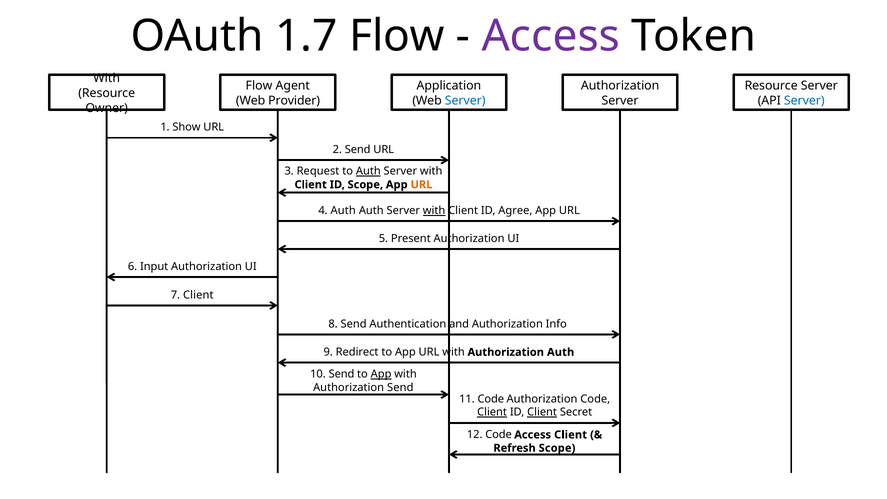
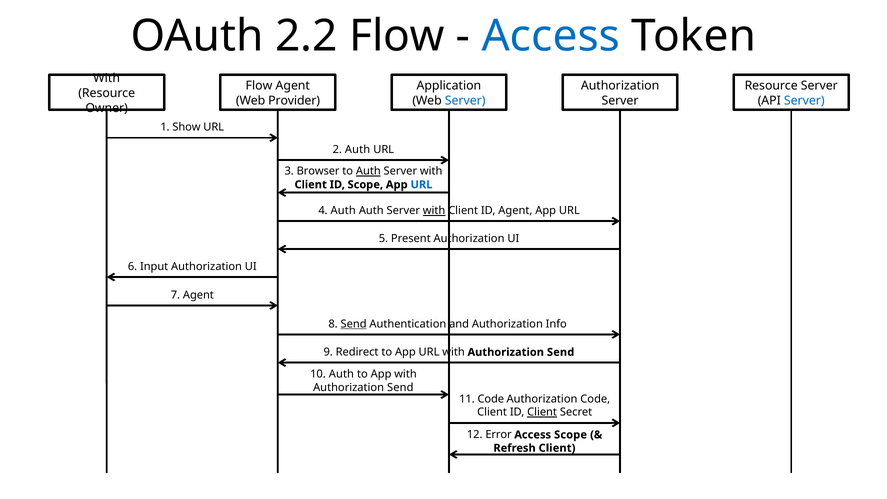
1.7: 1.7 -> 2.2 (306, 36)
Access colour: purple -> blue (551, 36)
2 Send: Send -> Auth (358, 150)
Request: Request -> Browser (318, 171)
URL colour: orange -> blue (421, 185)
ID Agree: Agree -> Agent (515, 211)
7 Client: Client -> Agent (198, 295)
Send underline: none -> present (354, 324)
URL with Authorization Auth: Auth -> Send (561, 352)
10 Send: Send -> Auth (341, 374)
App underline: present -> none (381, 374)
Client underline: present -> none (492, 412)
12 Code: Code -> Error (499, 435)
Access Client: Client -> Scope (571, 435)
Refresh Scope: Scope -> Client (557, 448)
